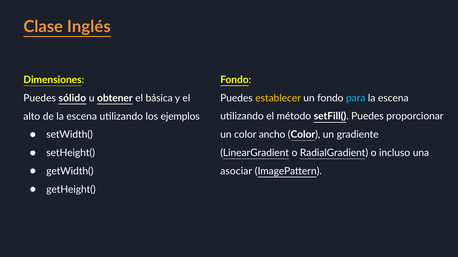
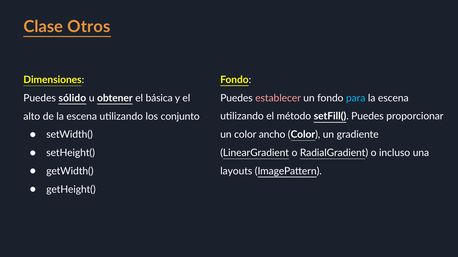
Inglés: Inglés -> Otros (89, 27)
establecer colour: yellow -> pink (278, 98)
ejemplos: ejemplos -> conjunto (180, 117)
asociar: asociar -> layouts (236, 171)
